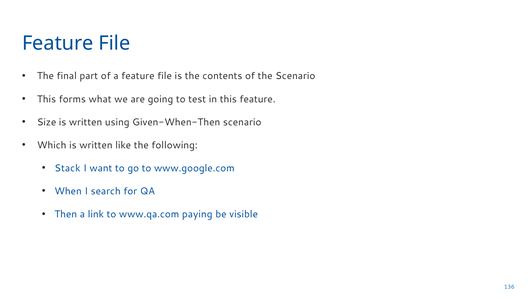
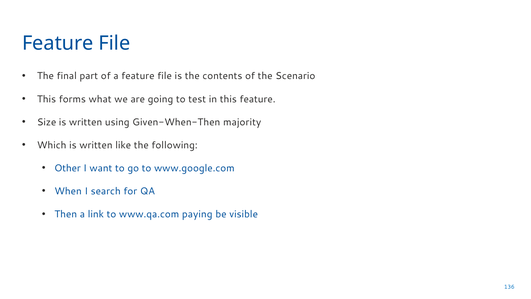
Given-When-Then scenario: scenario -> majority (242, 122)
Stack: Stack -> Other (67, 168)
